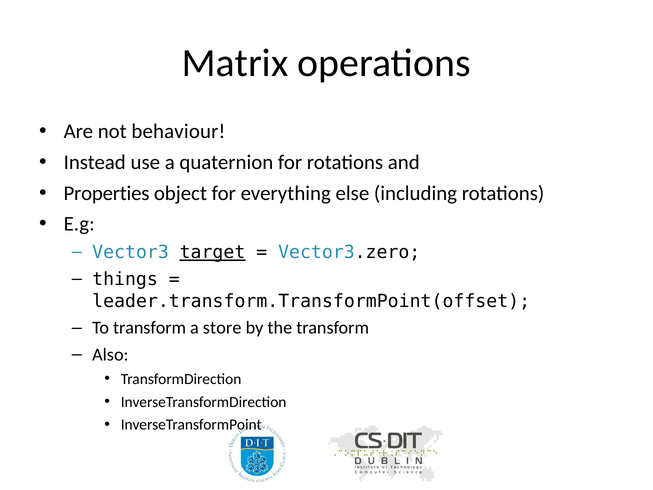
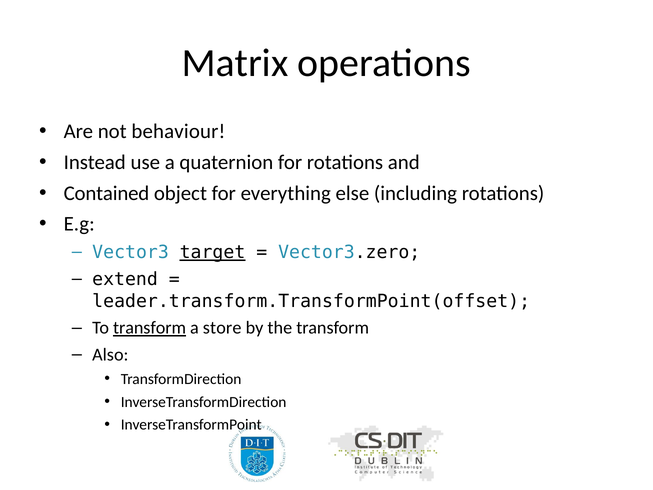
Properties: Properties -> Contained (106, 193)
things: things -> extend (125, 279)
transform underline: none -> present (150, 328)
